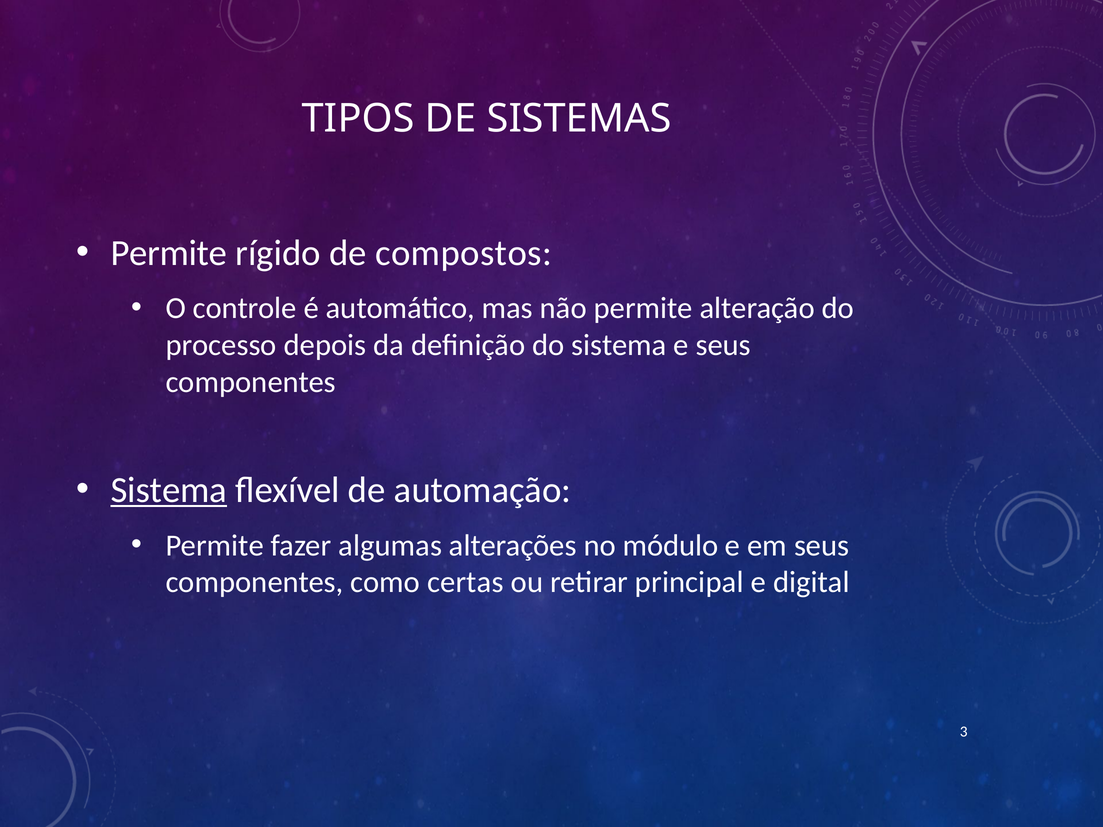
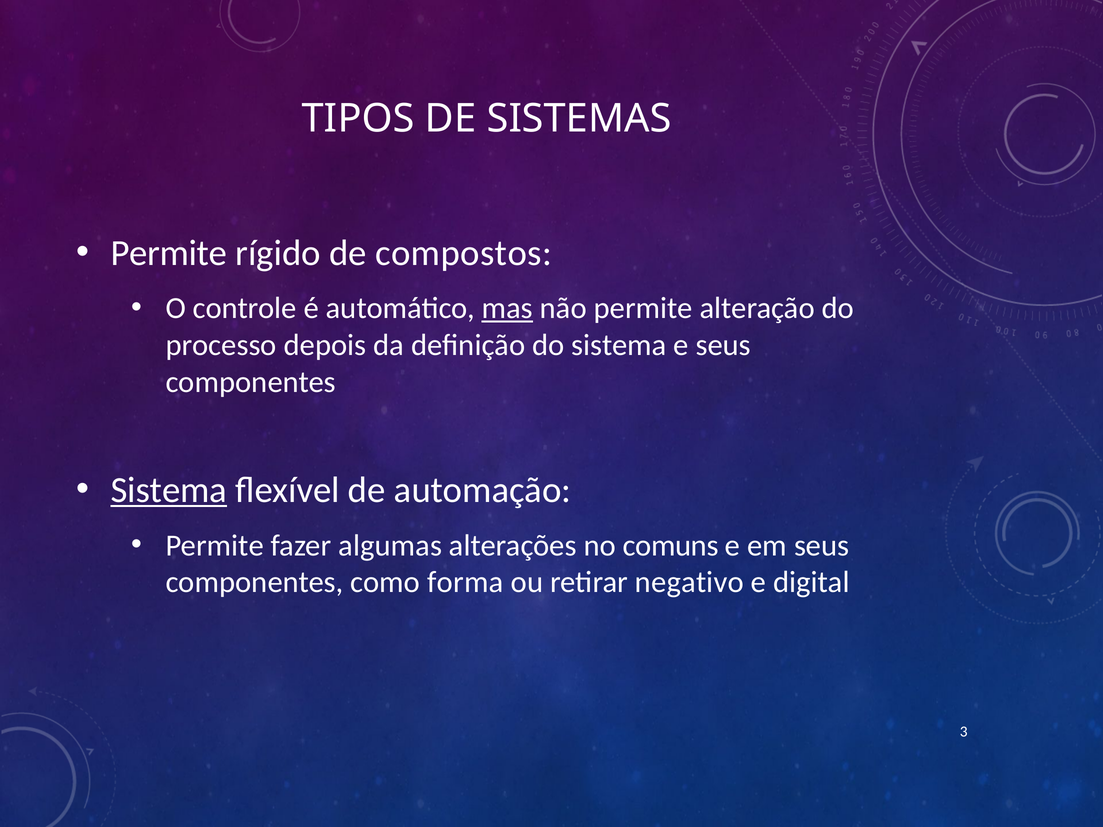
mas underline: none -> present (507, 308)
módulo: módulo -> comuns (671, 546)
certas: certas -> forma (465, 582)
principal: principal -> negativo (689, 582)
